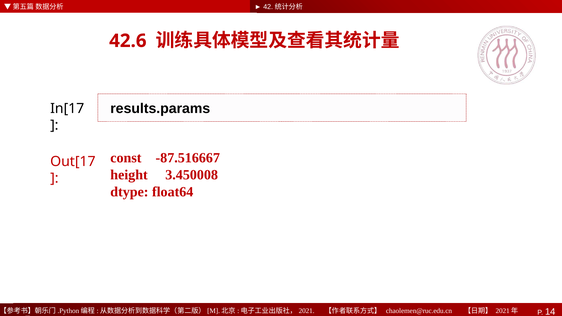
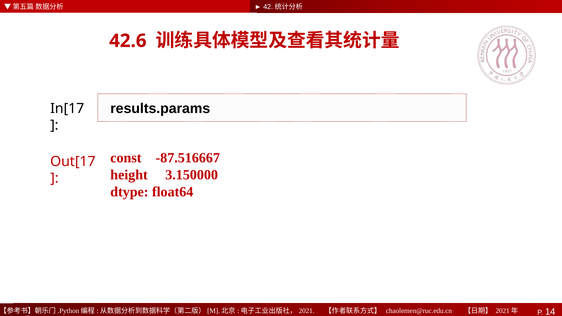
3.450008: 3.450008 -> 3.150000 (192, 175)
